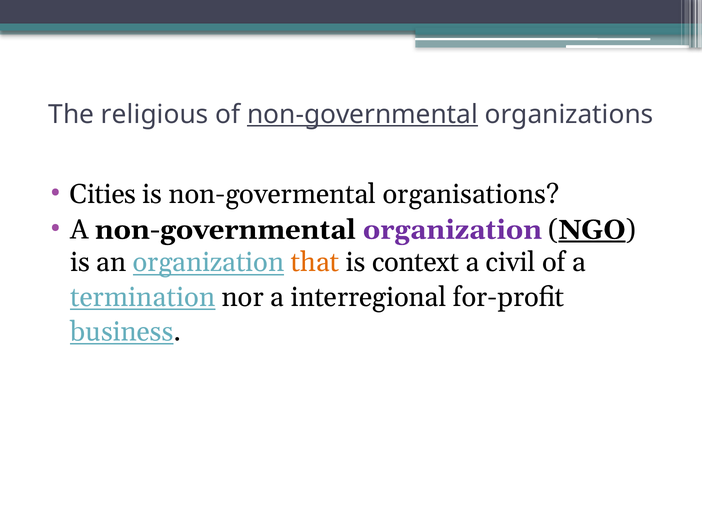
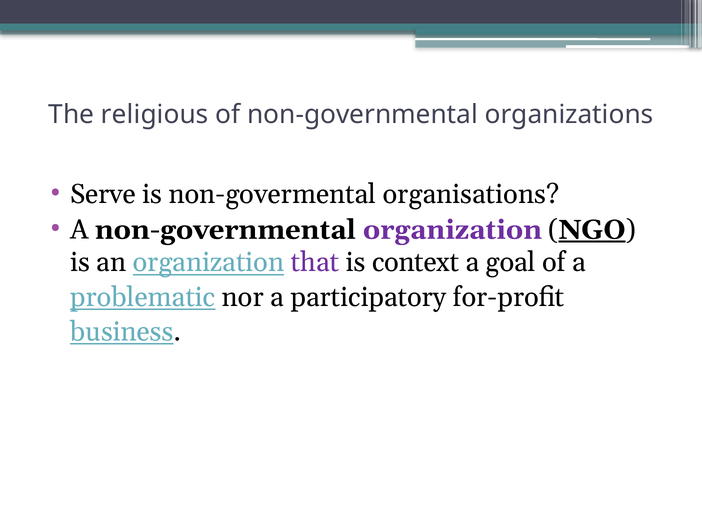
non-governmental underline: present -> none (363, 115)
Cities: Cities -> Serve (103, 194)
that colour: orange -> purple (315, 263)
civil: civil -> goal (511, 263)
termination: termination -> problematic (143, 297)
interregional: interregional -> participatory (368, 297)
